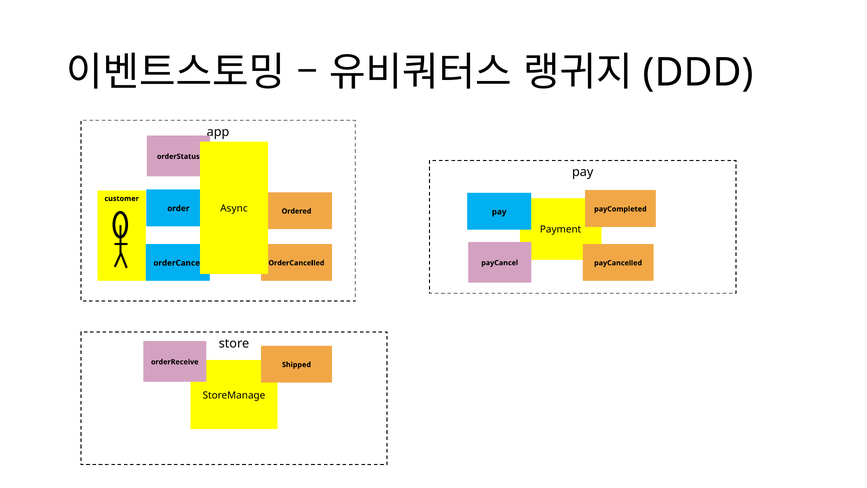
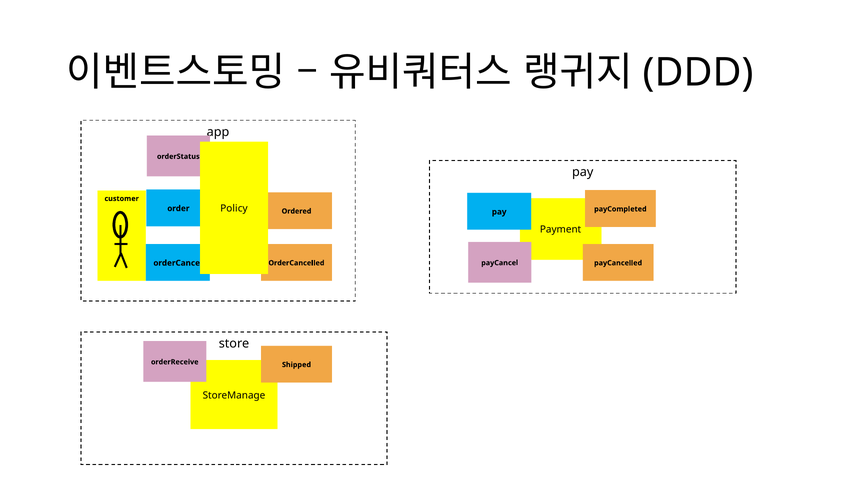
Async: Async -> Policy (234, 208)
